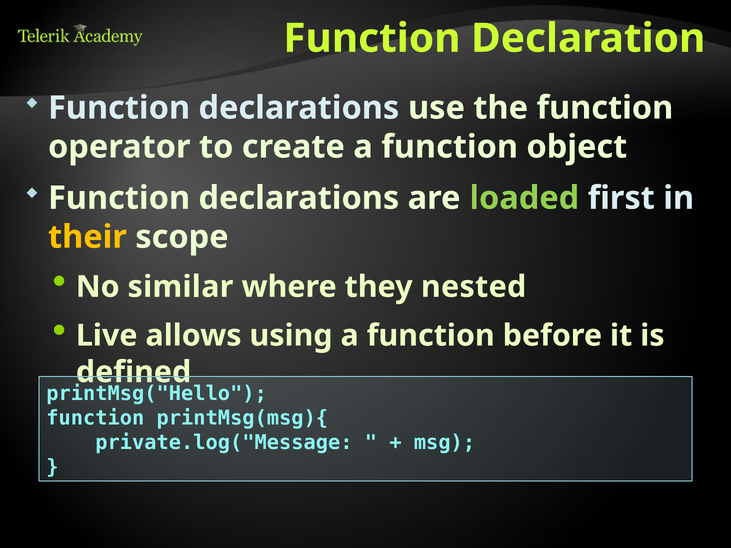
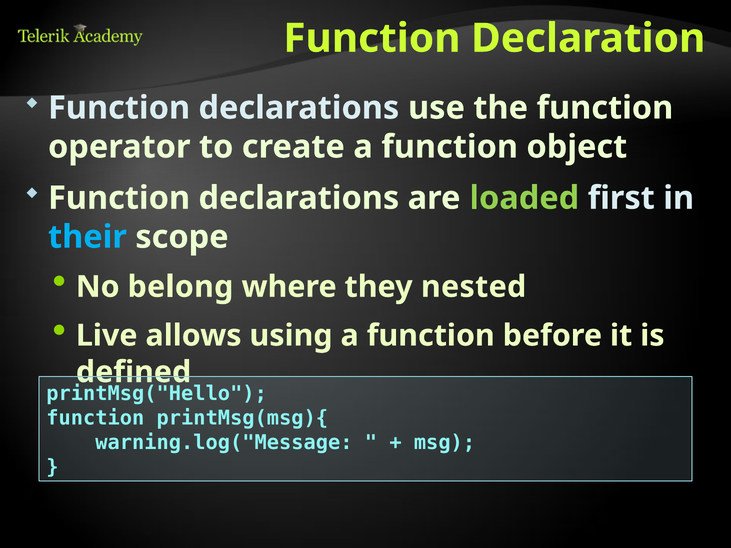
their colour: yellow -> light blue (87, 237)
similar: similar -> belong (180, 287)
private.log("Message: private.log("Message -> warning.log("Message (224, 443)
